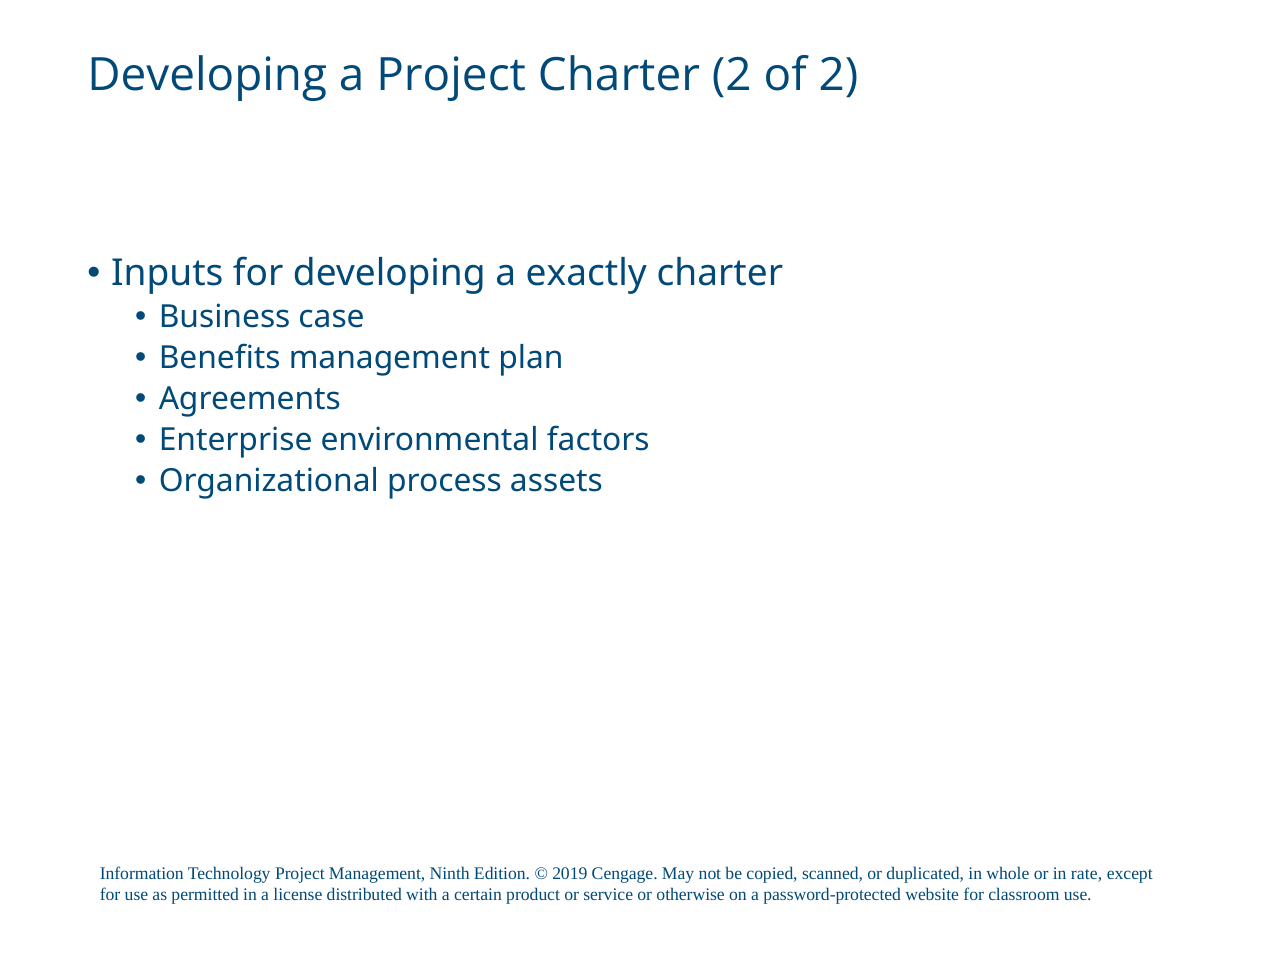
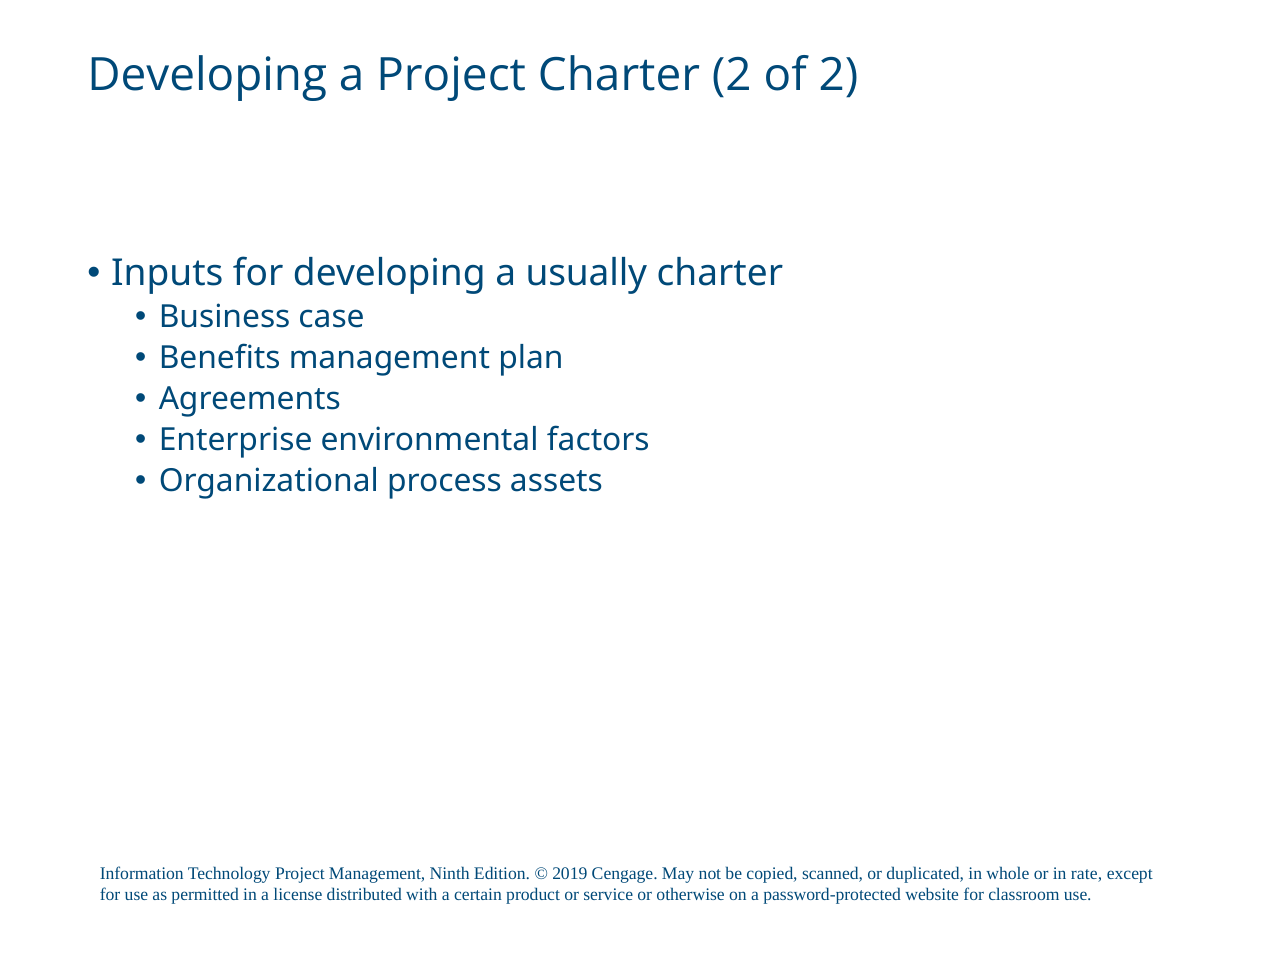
exactly: exactly -> usually (586, 274)
